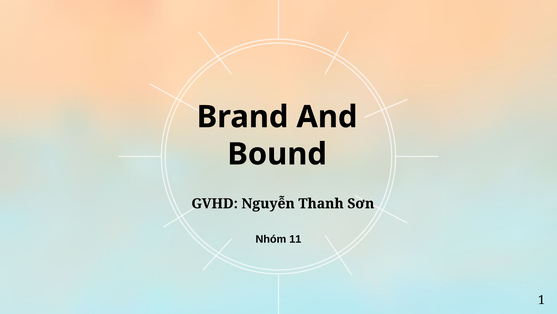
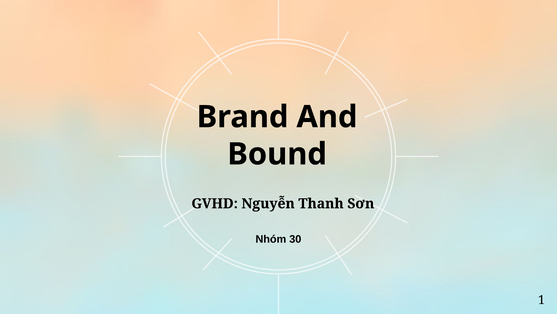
11: 11 -> 30 (295, 239)
